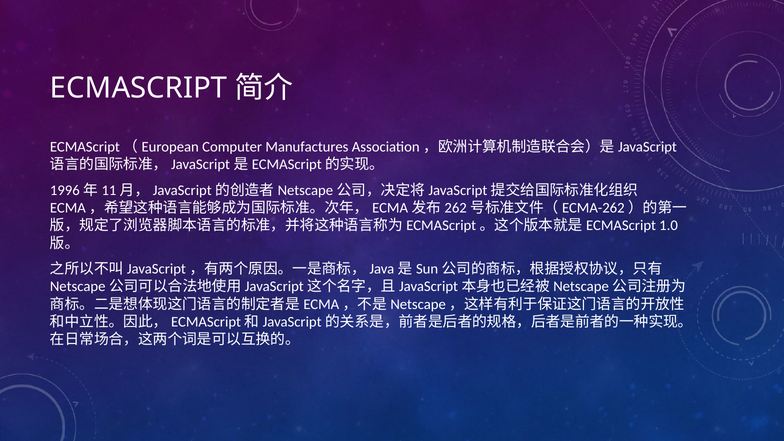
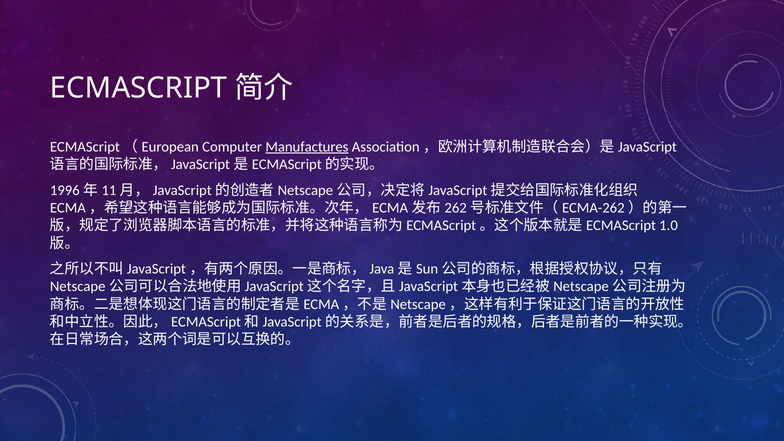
Manufactures underline: none -> present (307, 147)
